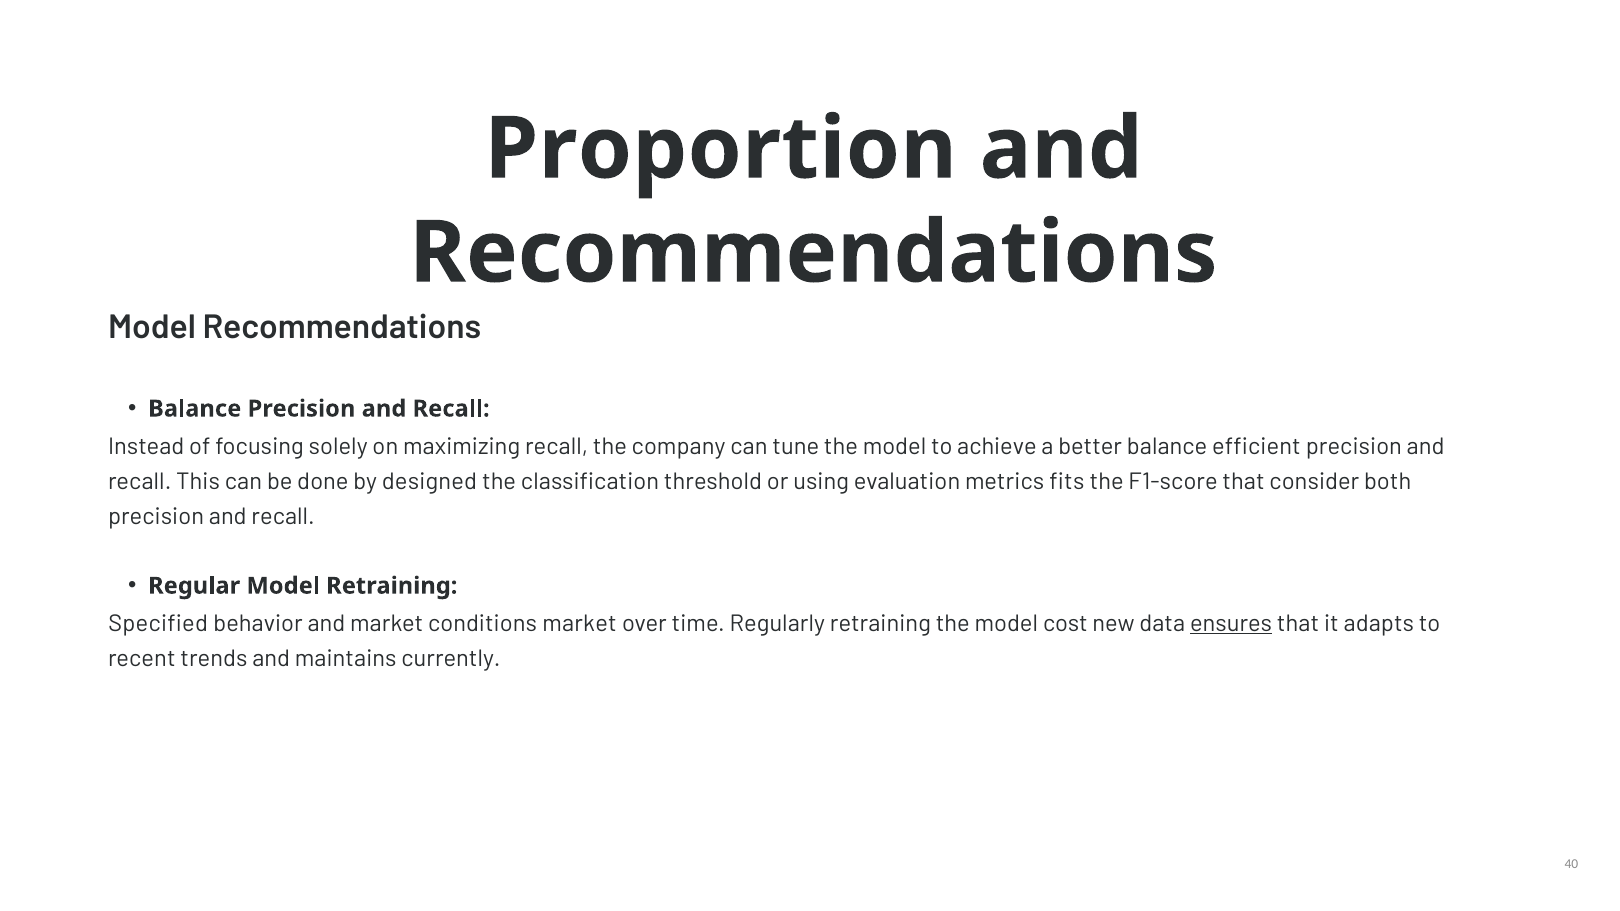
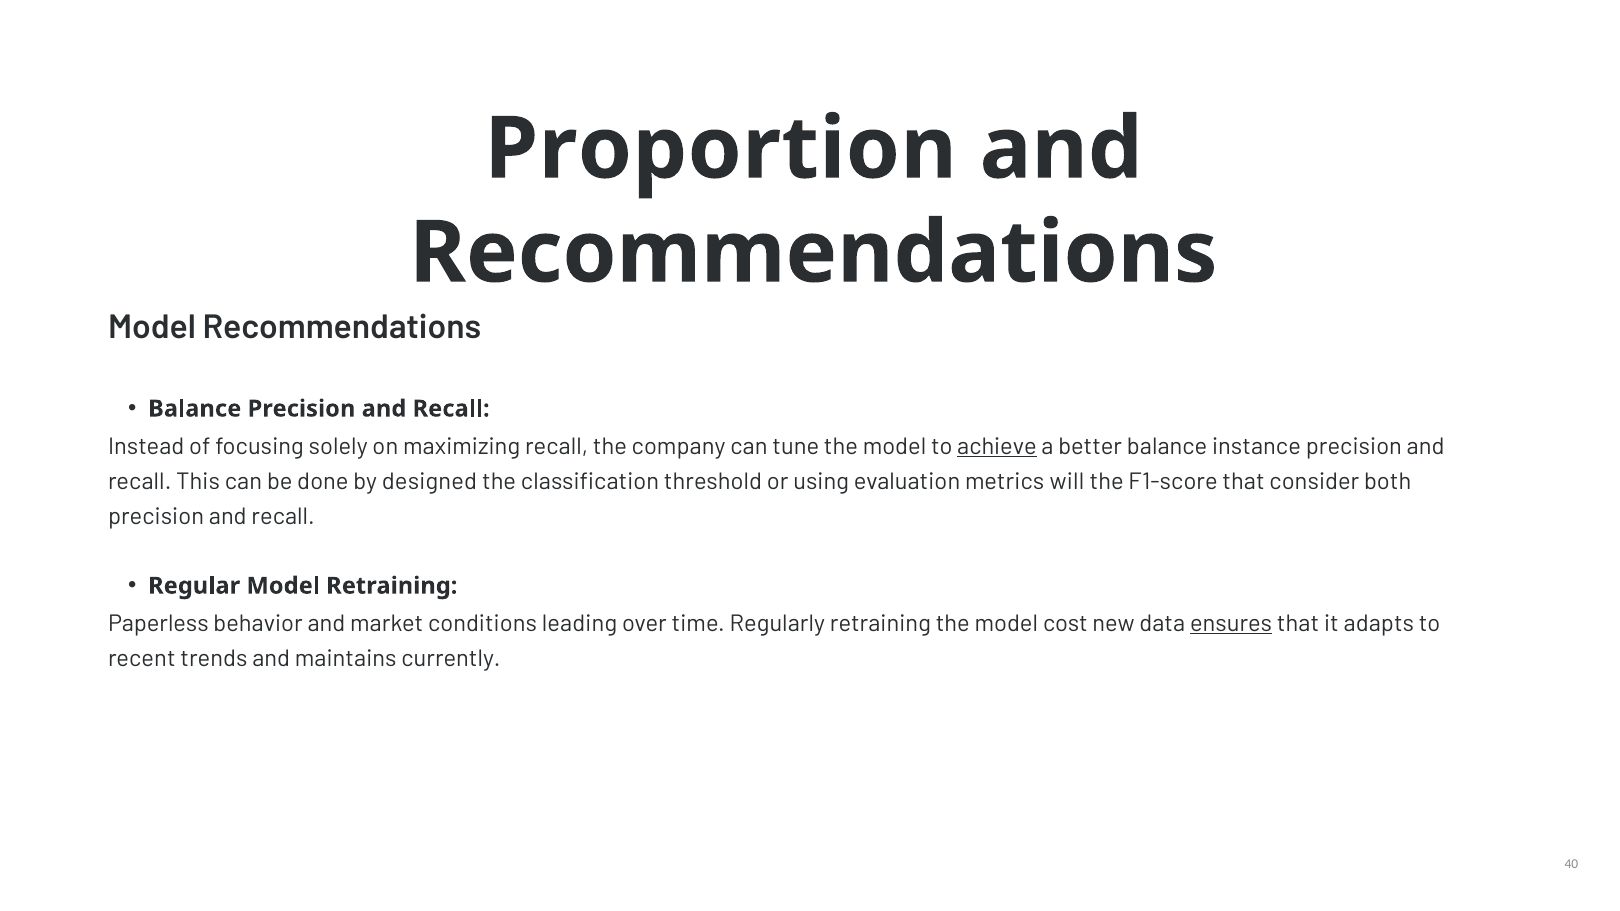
achieve underline: none -> present (997, 446)
efficient: efficient -> instance (1257, 446)
fits: fits -> will (1067, 482)
Specified: Specified -> Paperless (158, 624)
conditions market: market -> leading (580, 624)
